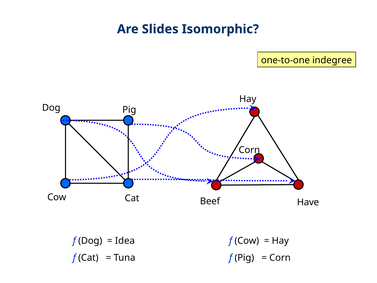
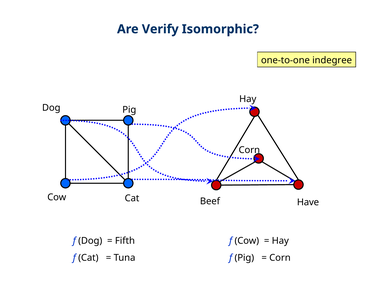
Slides: Slides -> Verify (160, 29)
Idea: Idea -> Fifth (125, 241)
